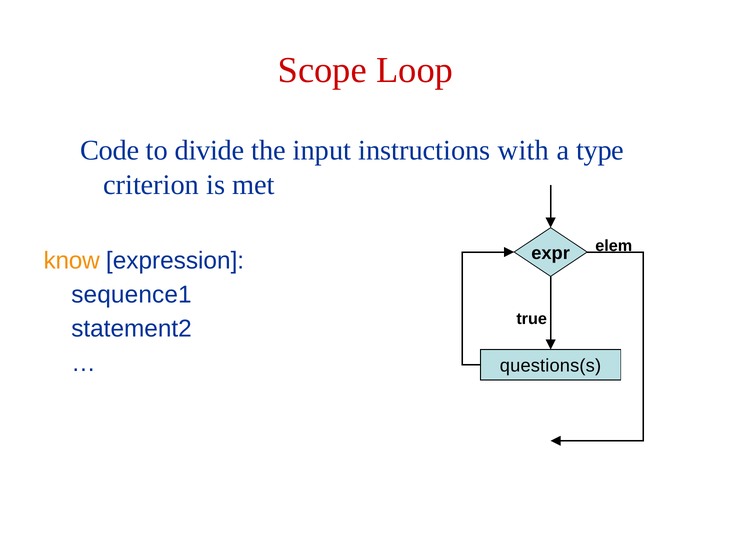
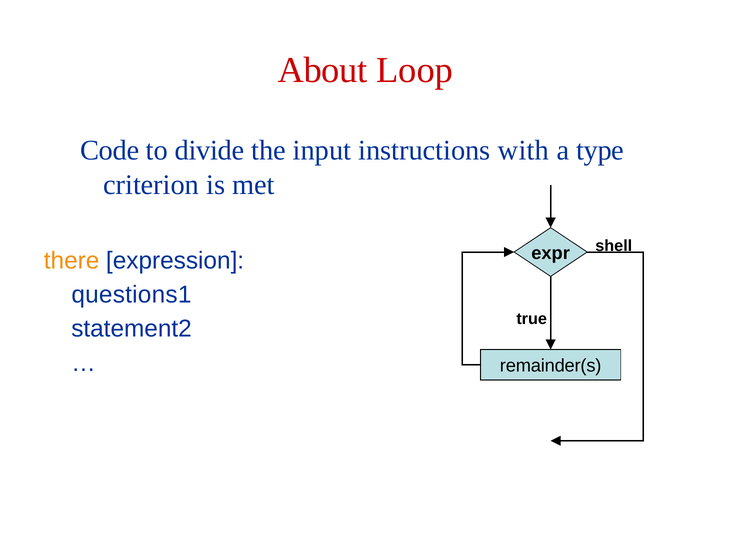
Scope: Scope -> About (322, 70)
elem: elem -> shell (614, 246)
know: know -> there (72, 261)
sequence1: sequence1 -> questions1 (131, 295)
questions(s: questions(s -> remainder(s (551, 366)
